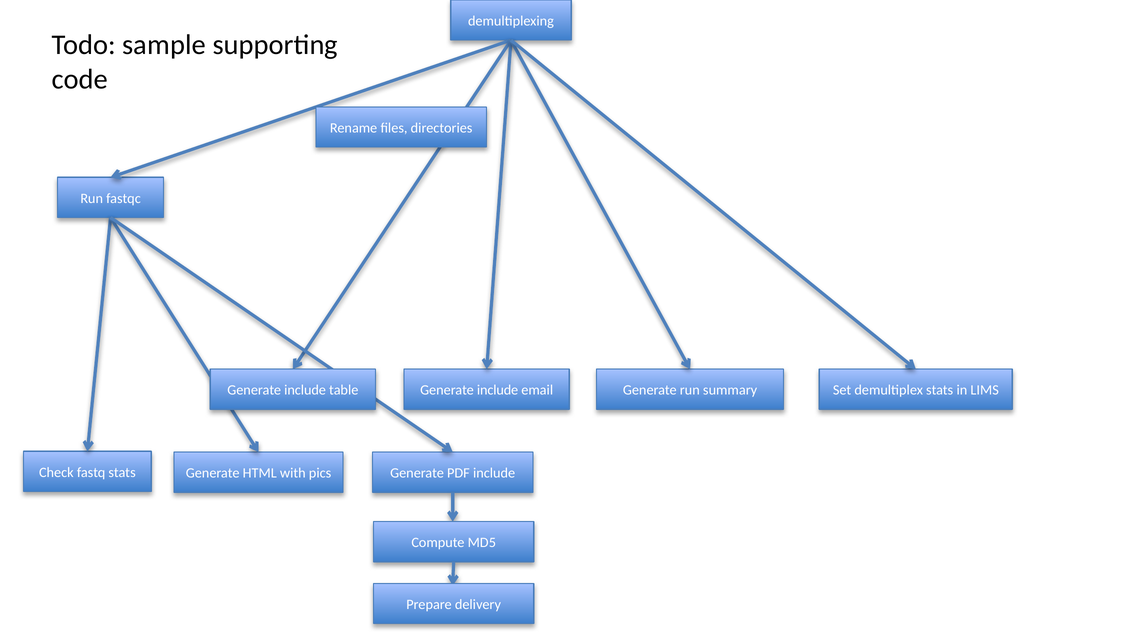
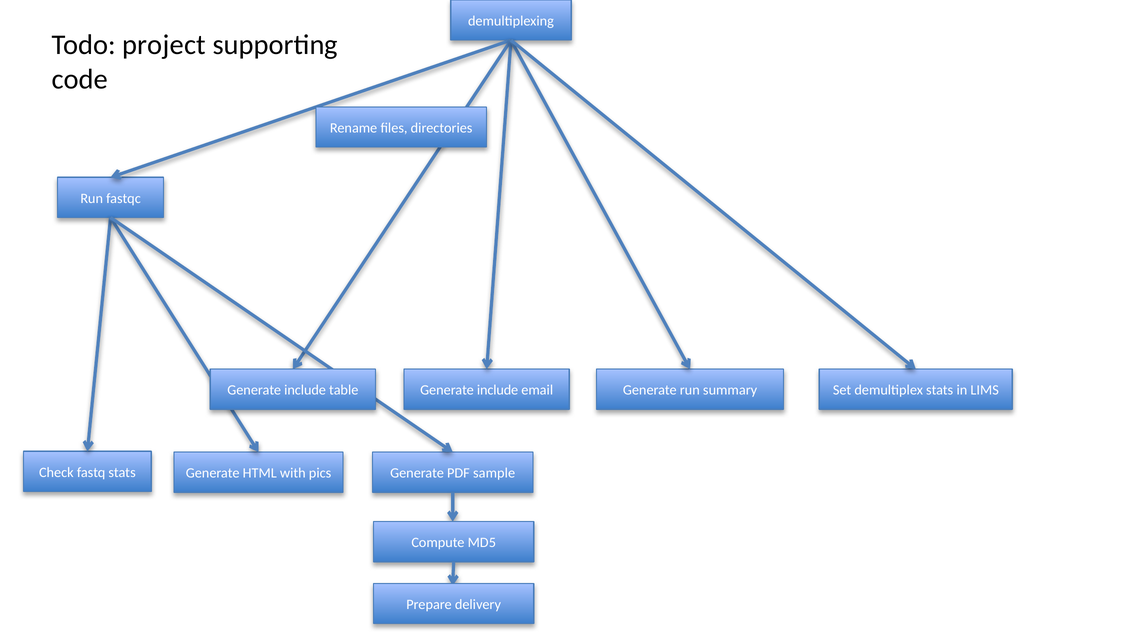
sample: sample -> project (164, 45)
PDF include: include -> sample (494, 473)
